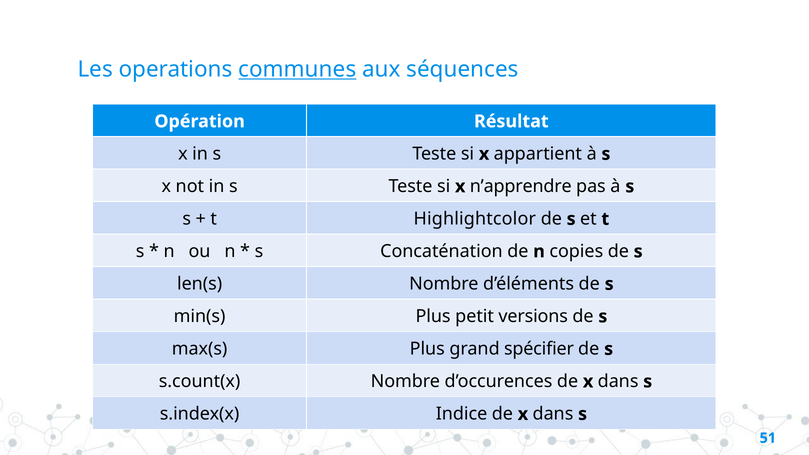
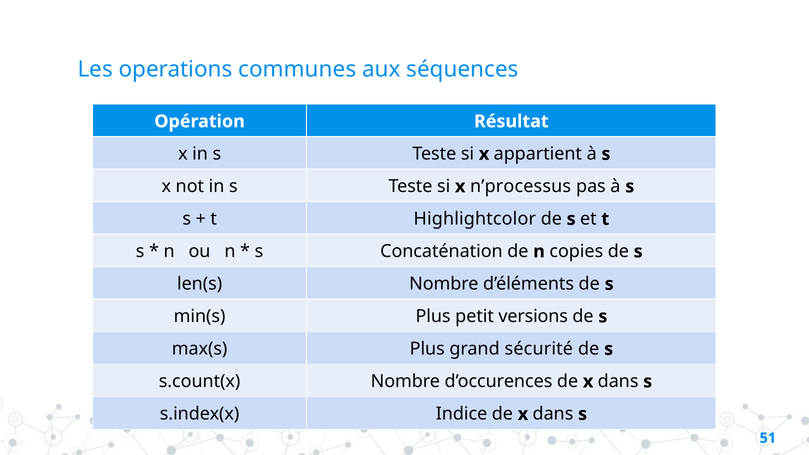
communes underline: present -> none (297, 69)
n’apprendre: n’apprendre -> n’processus (521, 186)
spécifier: spécifier -> sécurité (539, 349)
